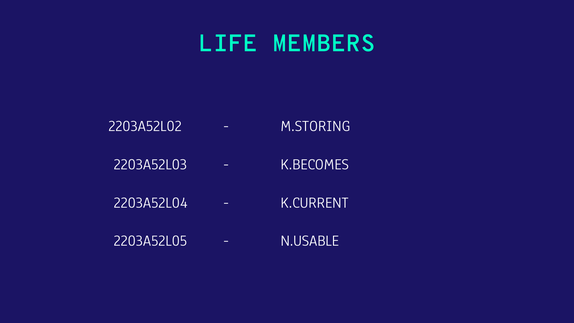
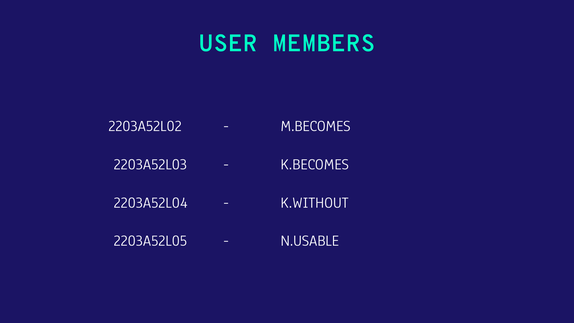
LIFE: LIFE -> USER (228, 43)
M.STORING: M.STORING -> M.BECOMES (316, 126)
K.CURRENT: K.CURRENT -> K.WITHOUT (315, 202)
